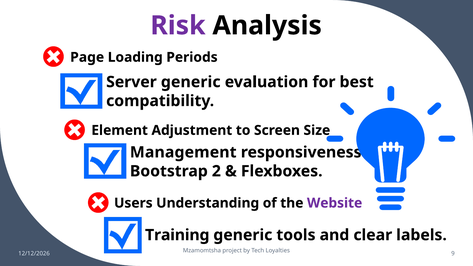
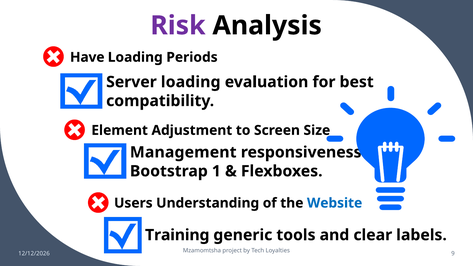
Page: Page -> Have (87, 57)
Server generic: generic -> loading (191, 82)
2: 2 -> 1 (216, 171)
Website colour: purple -> blue (335, 203)
